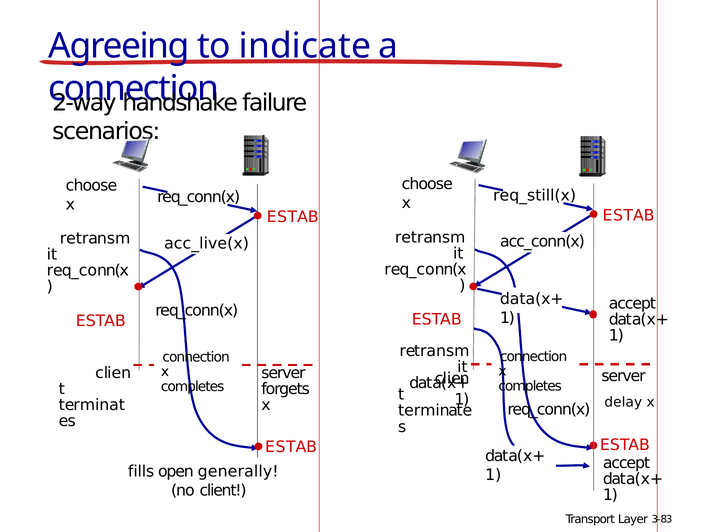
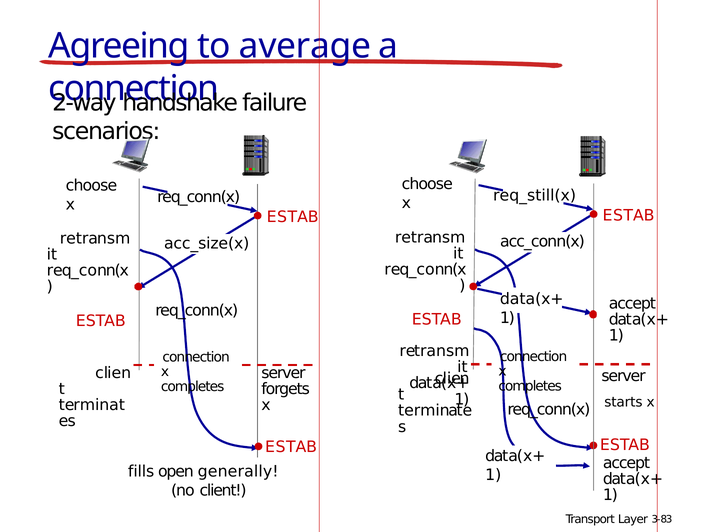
indicate: indicate -> average (305, 46)
acc_live(x: acc_live(x -> acc_size(x (207, 243)
delay: delay -> starts (623, 402)
